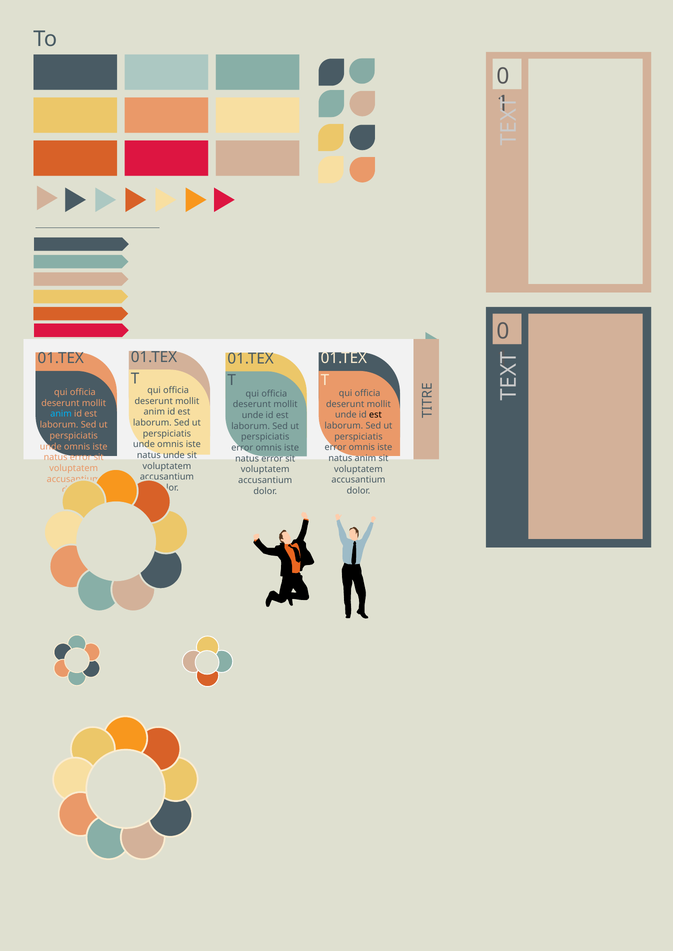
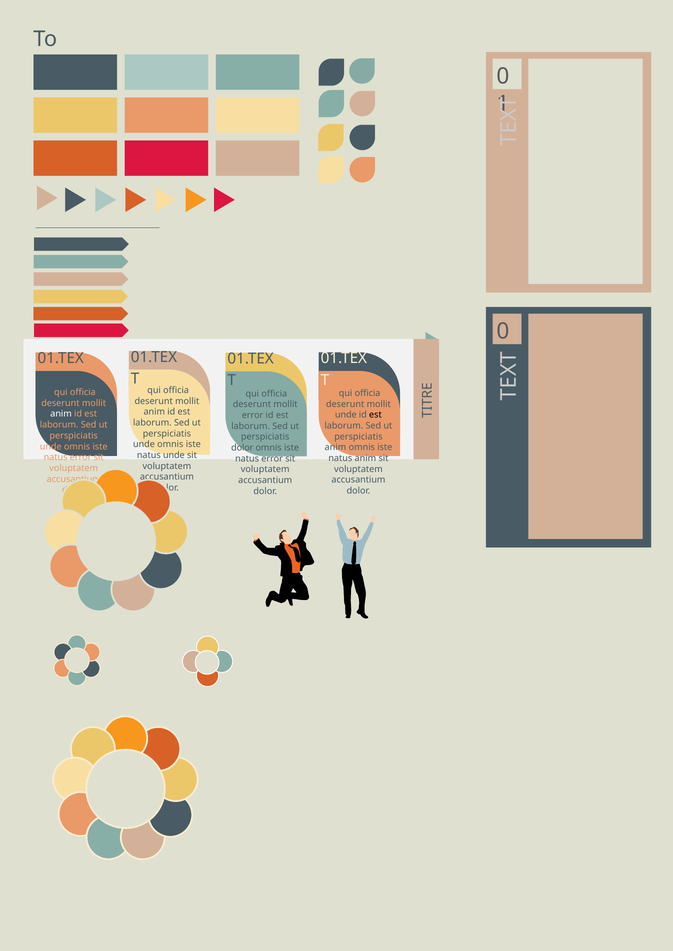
anim colour: light blue -> white (61, 414)
unde: unde -> error (253, 416)
error: error -> anim (335, 448)
error: error -> dolor (242, 448)
